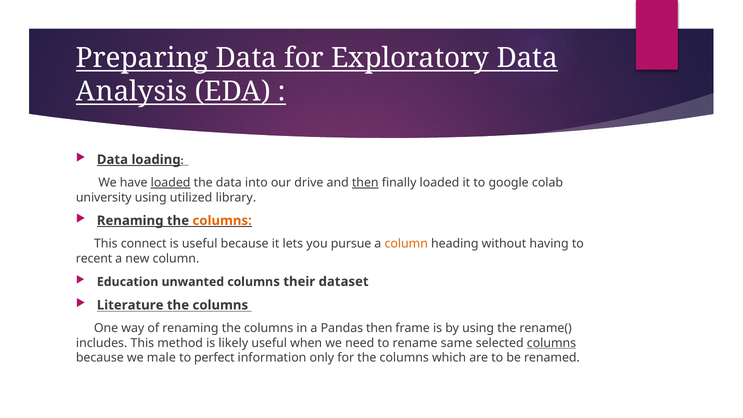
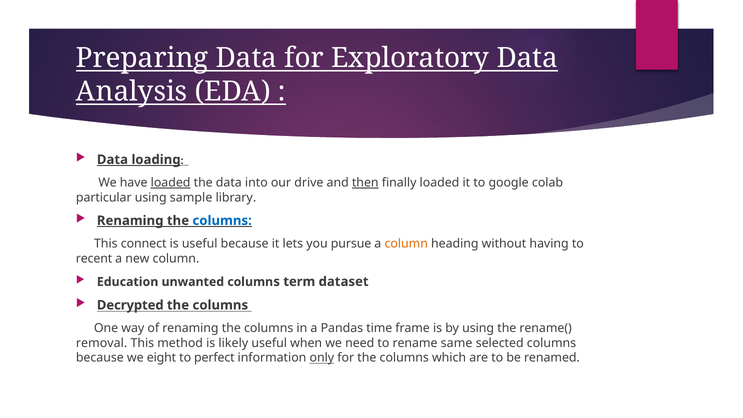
university: university -> particular (104, 197)
utilized: utilized -> sample (191, 197)
columns colour: orange -> blue (222, 221)
their: their -> term (299, 282)
Literature: Literature -> Decrypted (130, 305)
Pandas then: then -> time (379, 328)
includes: includes -> removal (102, 343)
columns underline: present -> none (552, 343)
male: male -> eight (161, 358)
only underline: none -> present (322, 358)
